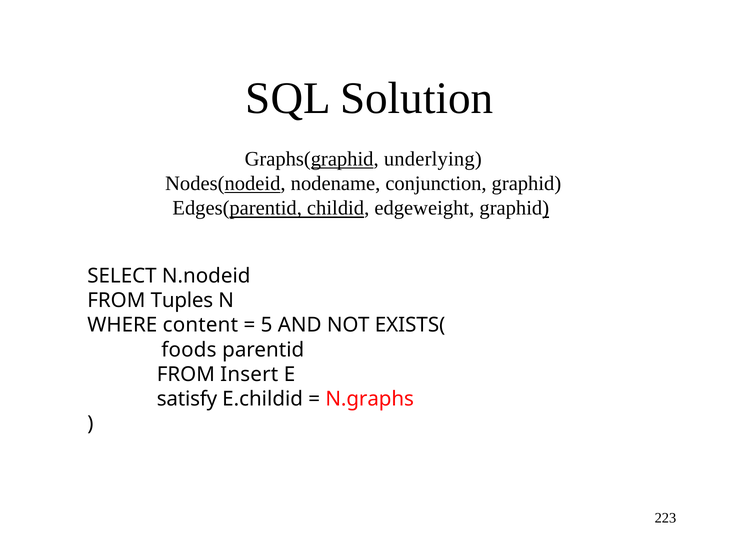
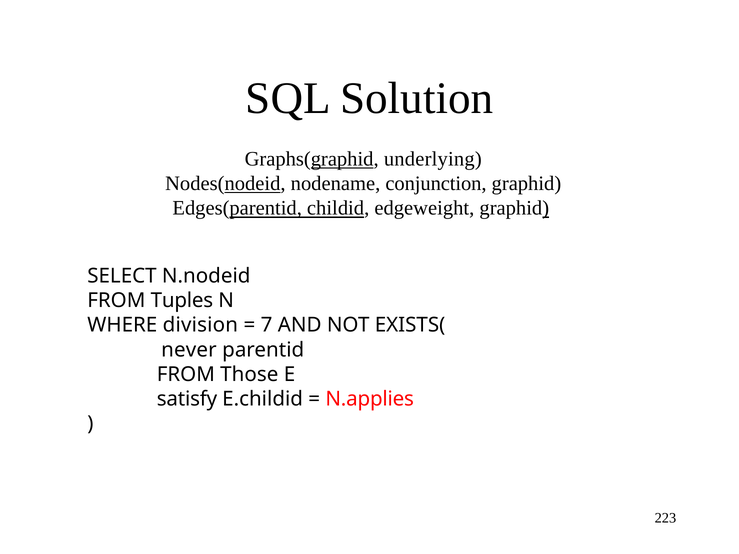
content: content -> division (200, 325)
5: 5 -> 7 (267, 325)
foods: foods -> never (189, 350)
Insert: Insert -> Those (249, 375)
N.graphs: N.graphs -> N.applies (370, 399)
